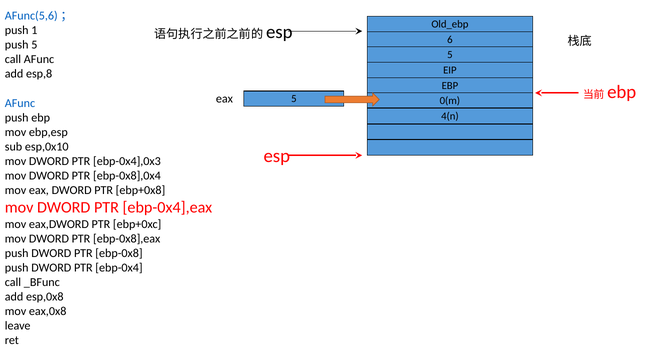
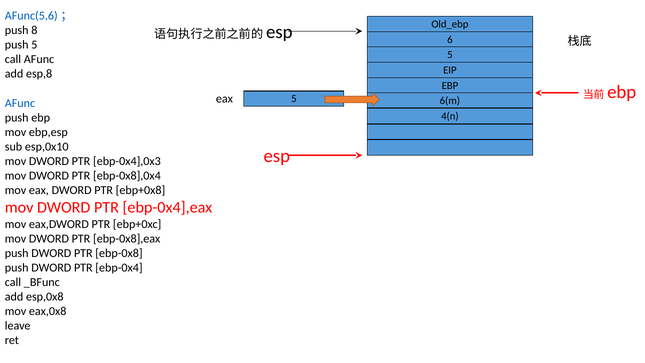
1: 1 -> 8 (34, 30)
0(m: 0(m -> 6(m (450, 100)
